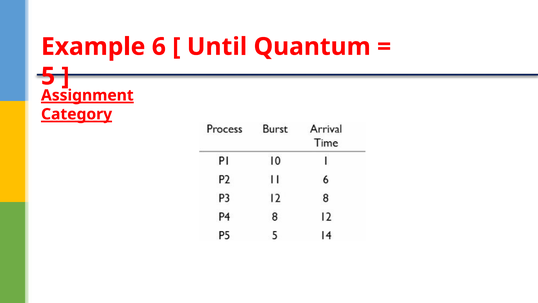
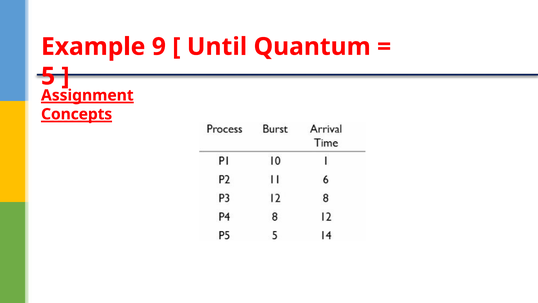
6: 6 -> 9 (159, 47)
Category: Category -> Concepts (77, 114)
